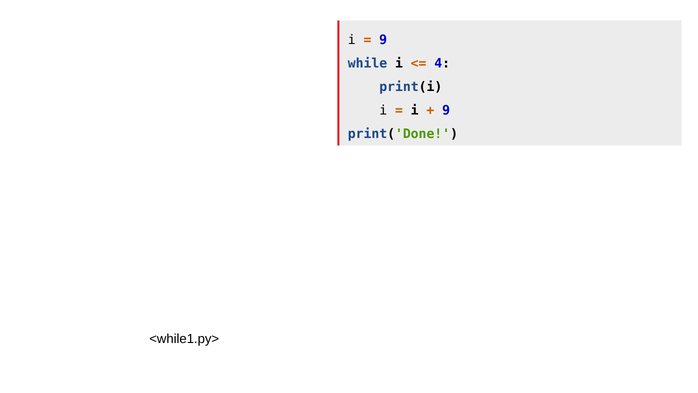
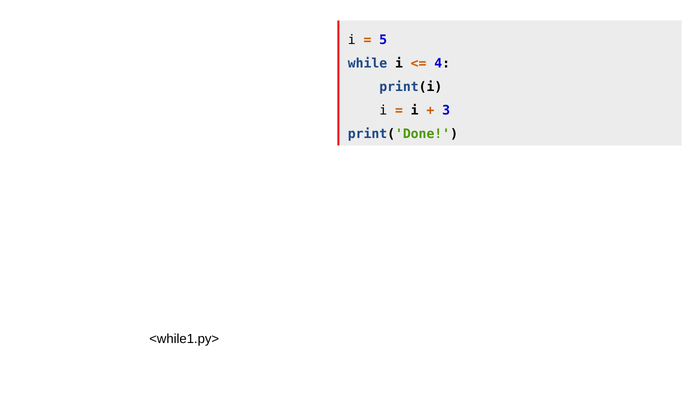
9: 9 -> 5 (383, 40)
9: 9 -> 3 (446, 110)
